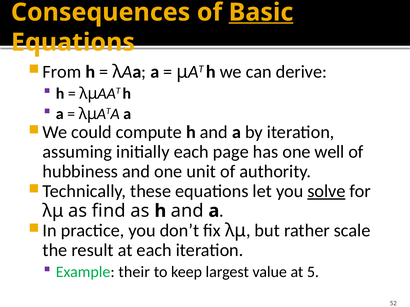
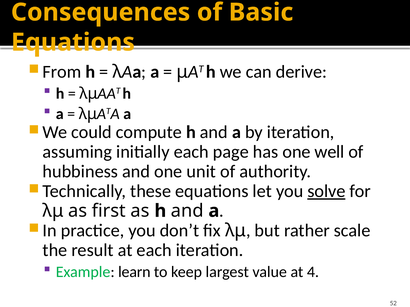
Basic underline: present -> none (261, 12)
find: find -> first (109, 211)
their: their -> learn (134, 272)
5: 5 -> 4 (313, 272)
